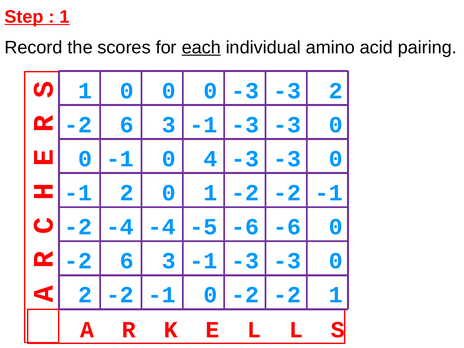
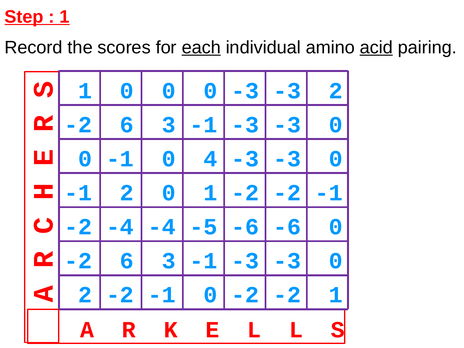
acid underline: none -> present (376, 47)
